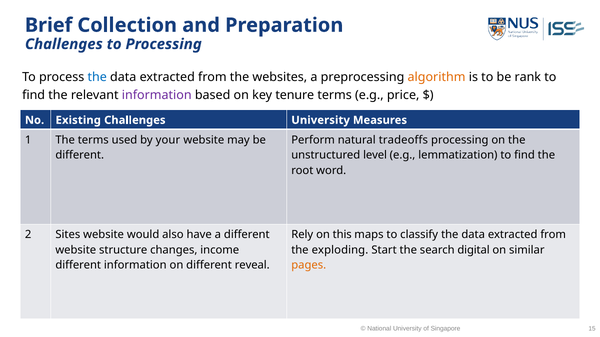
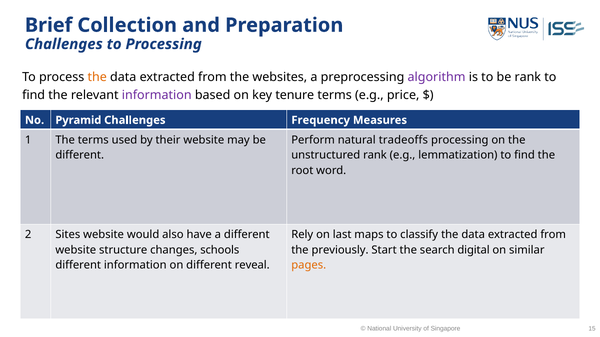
the colour: blue -> orange (97, 77)
algorithm colour: orange -> purple (437, 77)
Existing: Existing -> Pyramid (78, 120)
Challenges University: University -> Frequency (321, 120)
your: your -> their (168, 140)
unstructured level: level -> rank (375, 155)
this: this -> last (342, 235)
income: income -> schools (220, 250)
exploding: exploding -> previously (340, 250)
